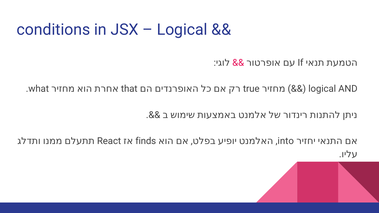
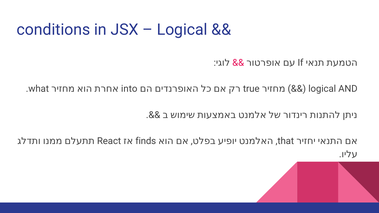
that: that -> into (129, 89)
into: into -> that (286, 141)
